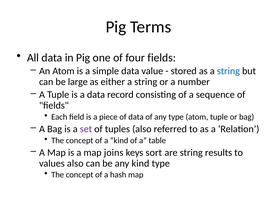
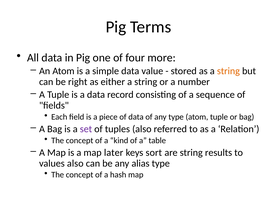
four fields: fields -> more (162, 58)
string colour: blue -> orange (228, 71)
large: large -> right (78, 82)
joins: joins -> later (114, 152)
any kind: kind -> alias (141, 163)
